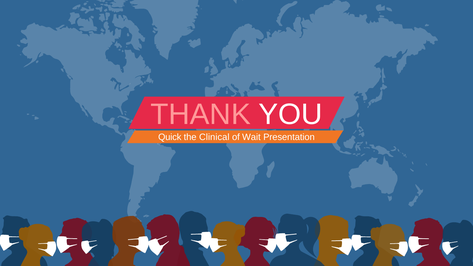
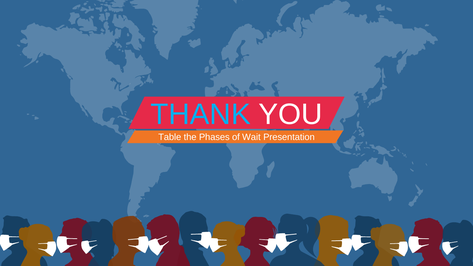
THANK colour: pink -> light blue (201, 115)
Quick: Quick -> Table (170, 137)
Clinical: Clinical -> Phases (214, 137)
